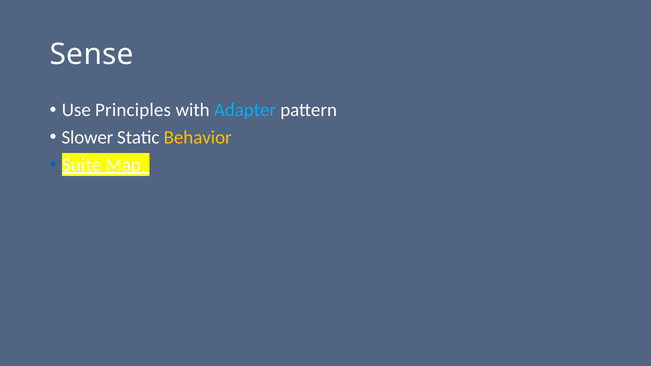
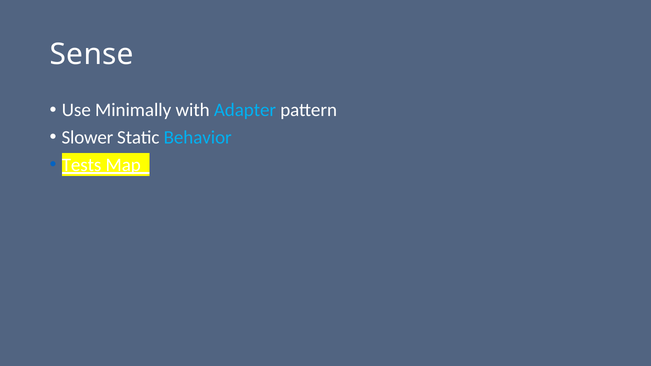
Principles: Principles -> Minimally (133, 110)
Behavior colour: yellow -> light blue (198, 137)
Suite: Suite -> Tests (82, 165)
